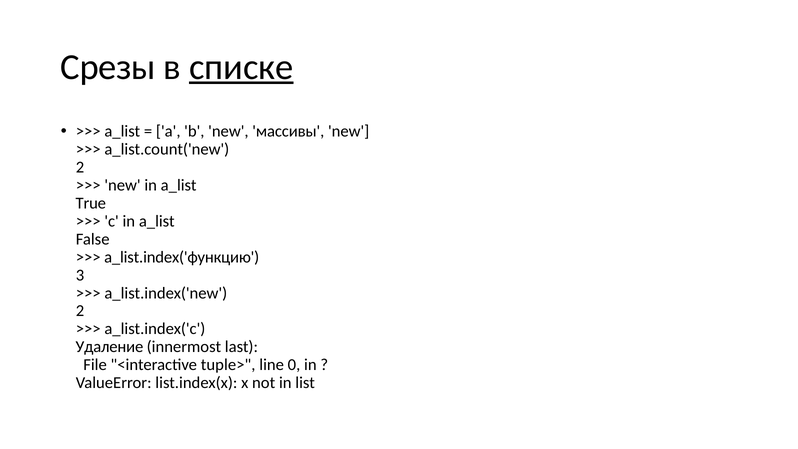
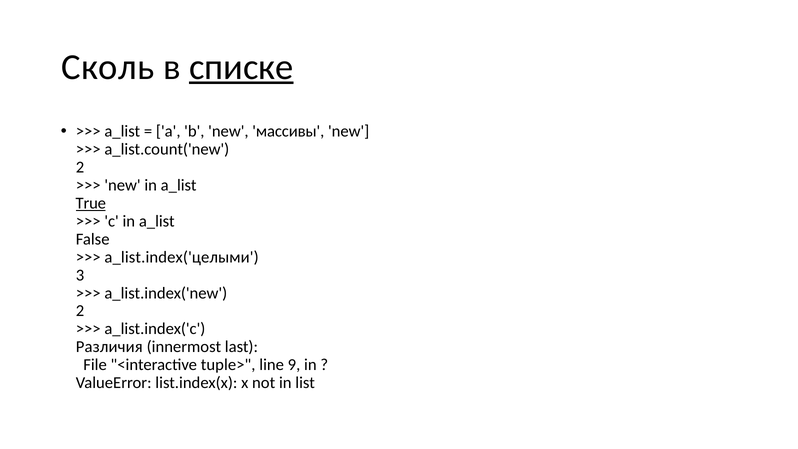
Срезы: Срезы -> Сколь (108, 67)
True underline: none -> present (91, 203)
a_list.index('функцию: a_list.index('функцию -> a_list.index('целыми (182, 257)
Удаление: Удаление -> Различия (109, 347)
0: 0 -> 9 (294, 365)
